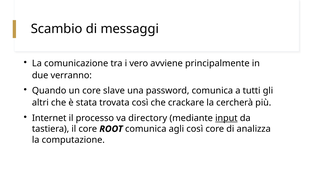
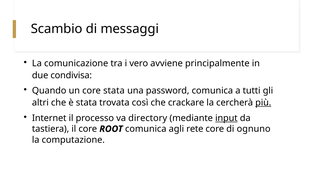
verranno: verranno -> condivisa (71, 75)
core slave: slave -> stata (114, 91)
più underline: none -> present (263, 103)
agli così: così -> rete (195, 129)
analizza: analizza -> ognuno (254, 129)
